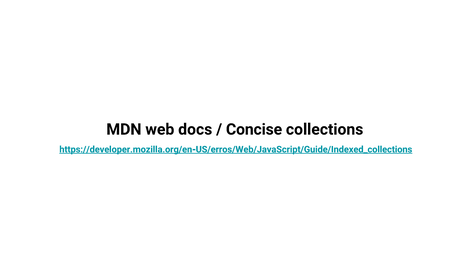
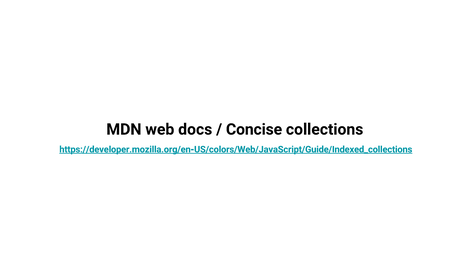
https://developer.mozilla.org/en-US/erros/Web/JavaScript/Guide/Indexed_collections: https://developer.mozilla.org/en-US/erros/Web/JavaScript/Guide/Indexed_collections -> https://developer.mozilla.org/en-US/colors/Web/JavaScript/Guide/Indexed_collections (236, 149)
